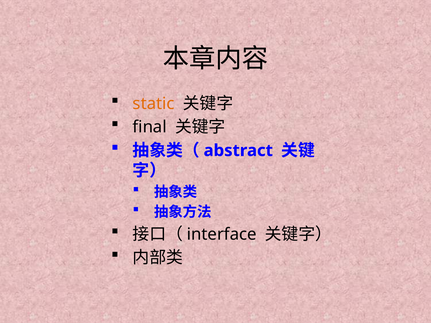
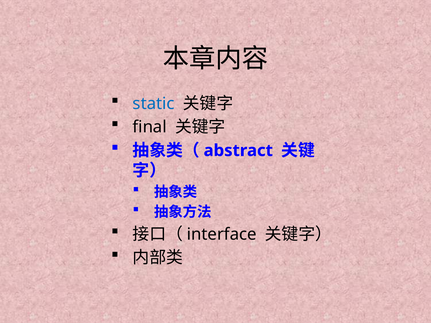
static colour: orange -> blue (154, 104)
